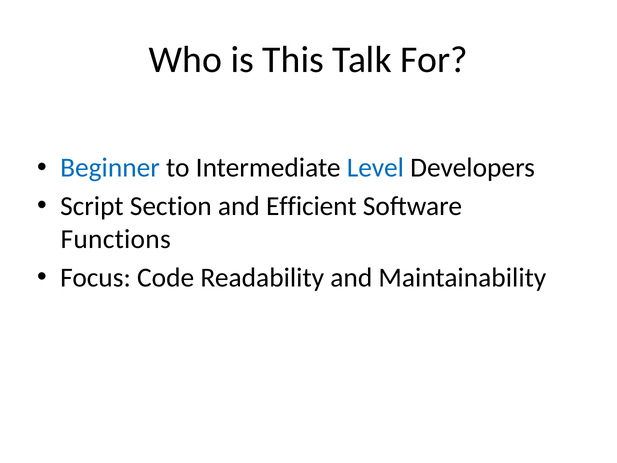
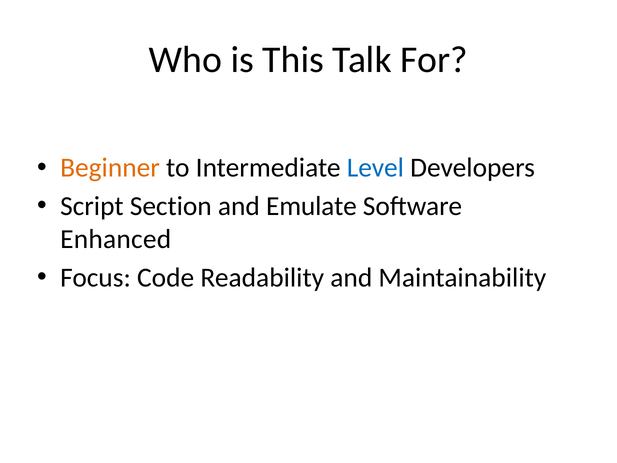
Beginner colour: blue -> orange (110, 168)
Efficient: Efficient -> Emulate (311, 206)
Functions: Functions -> Enhanced (116, 239)
